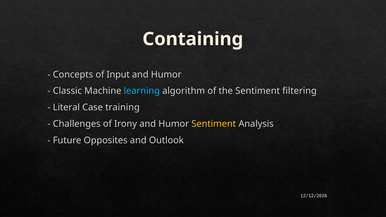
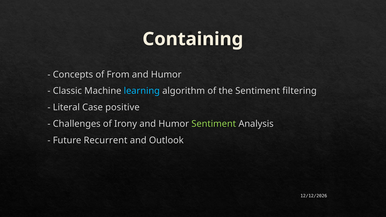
Input: Input -> From (118, 75)
training: training -> positive (122, 107)
Sentiment colour: yellow -> light green (214, 124)
Opposites: Opposites -> Recurrent (106, 140)
